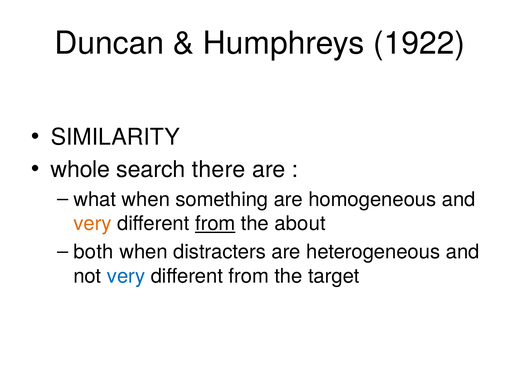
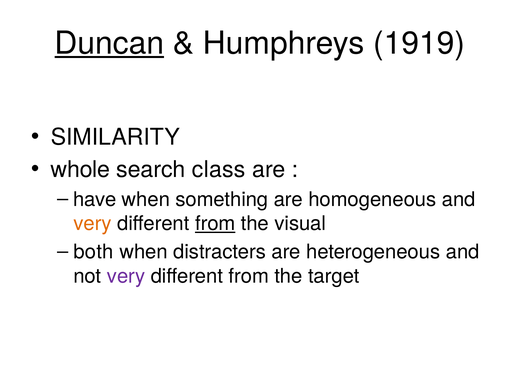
Duncan underline: none -> present (109, 43)
1922: 1922 -> 1919 (419, 43)
there: there -> class (219, 169)
what: what -> have (95, 199)
about: about -> visual (300, 224)
very colour: blue -> purple (126, 276)
